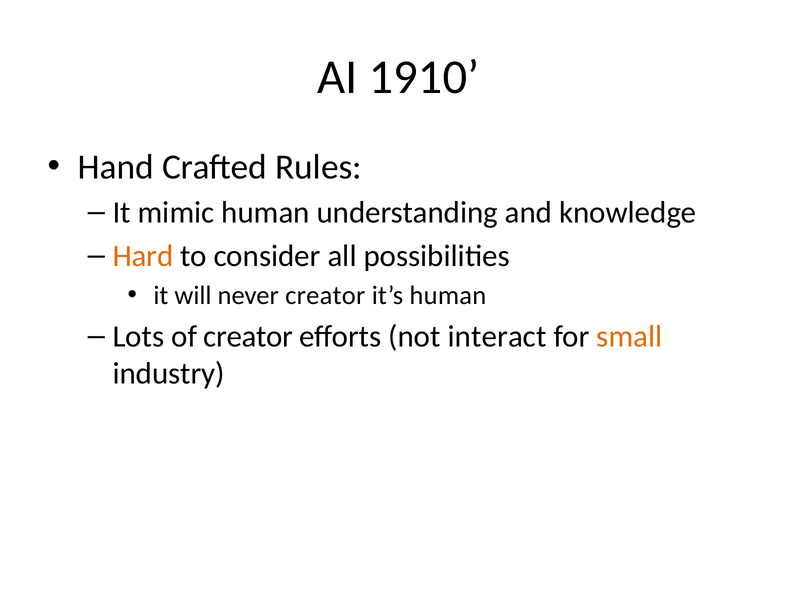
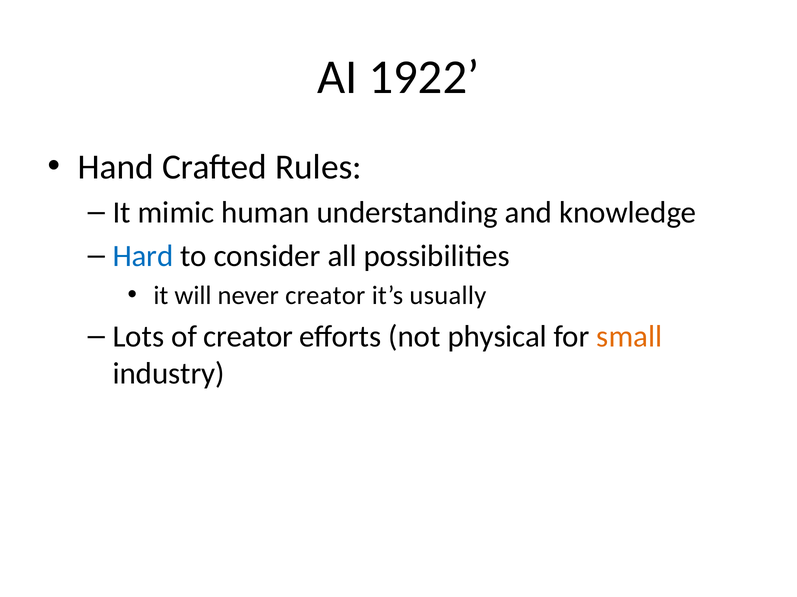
1910: 1910 -> 1922 (424, 77)
Hard colour: orange -> blue (143, 256)
it’s human: human -> usually (448, 296)
interact: interact -> physical (497, 337)
